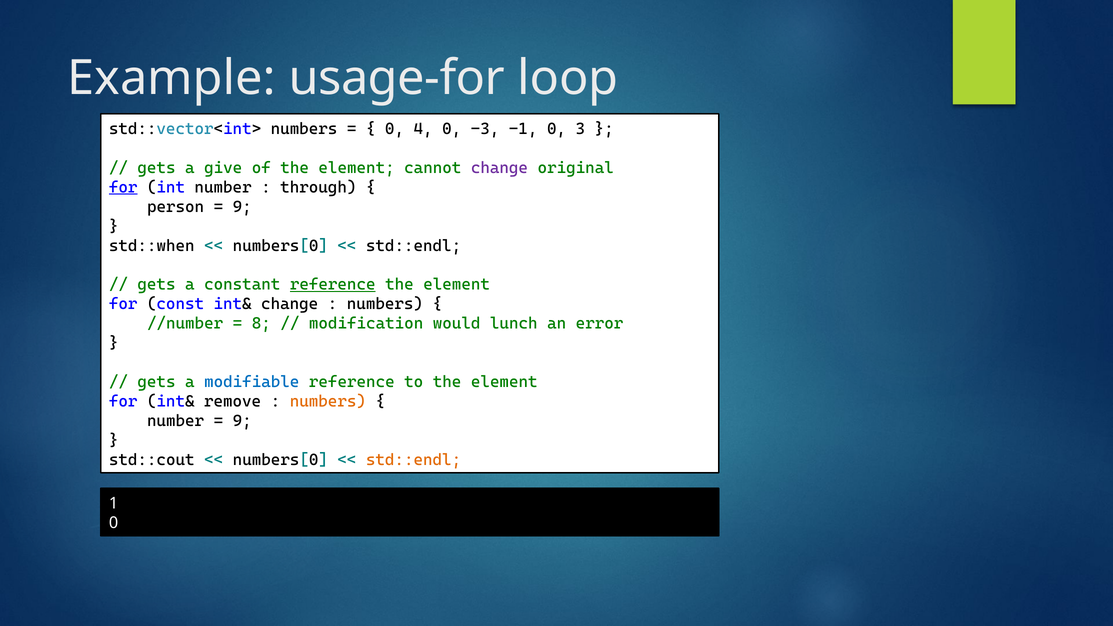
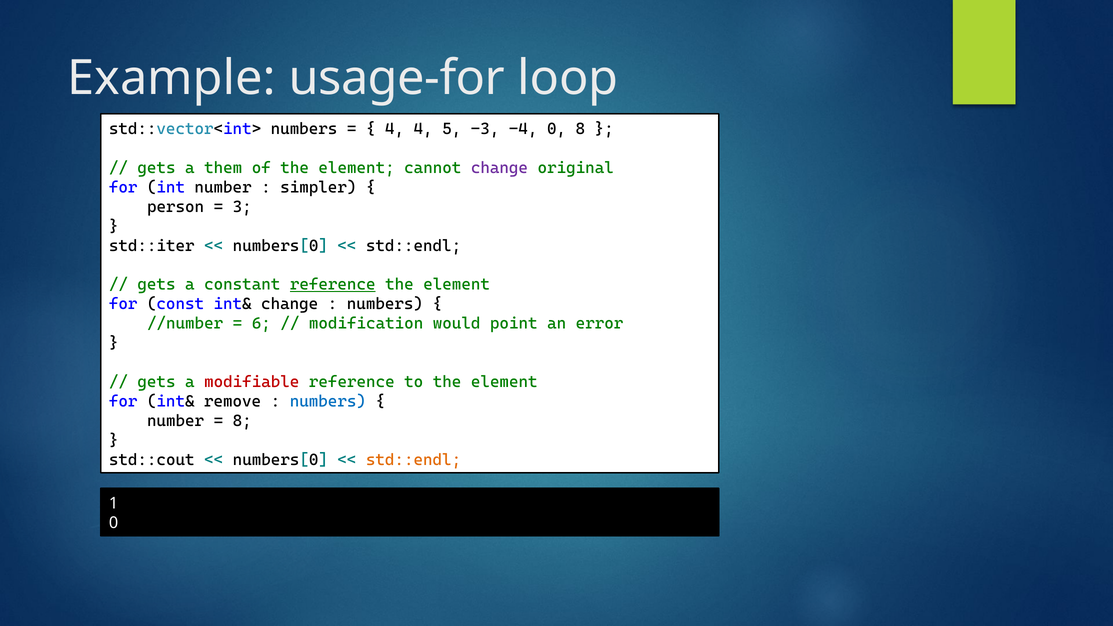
0: 0 -> 4 (394, 129)
4 0: 0 -> 5 (452, 129)
-1: -1 -> -4 (523, 129)
0 3: 3 -> 8 (580, 129)
give: give -> them (223, 168)
for underline: present -> none (123, 187)
through: through -> simpler (318, 187)
9: 9 -> 3 (242, 207)
std::when: std::when -> std::iter (152, 246)
8: 8 -> 6 (261, 324)
lunch: lunch -> point (514, 324)
modifiable colour: blue -> red (252, 382)
numbers colour: orange -> blue (328, 402)
9: 9 -> 8 (242, 421)
